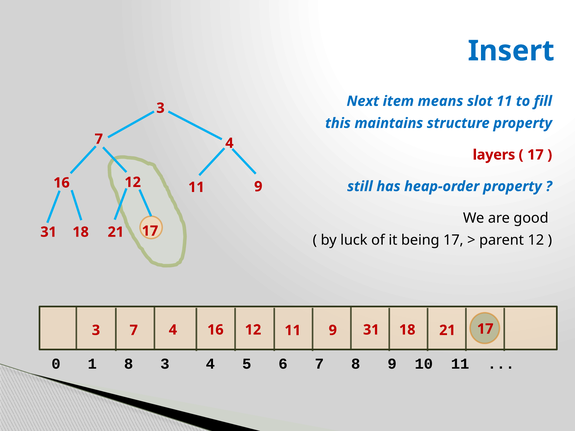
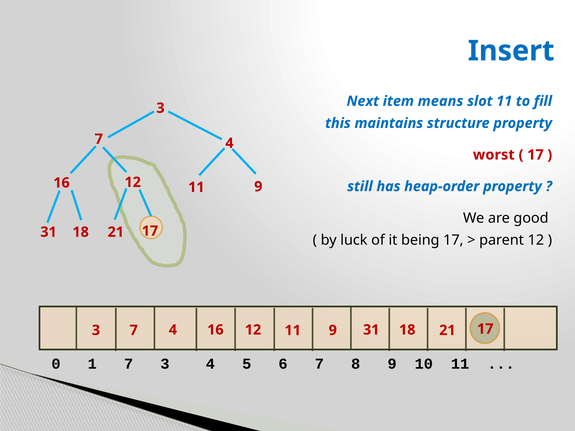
layers: layers -> worst (494, 155)
1 8: 8 -> 7 (129, 364)
